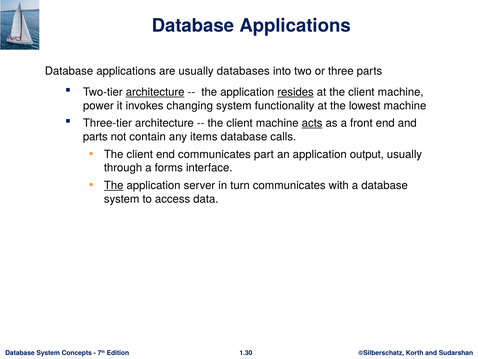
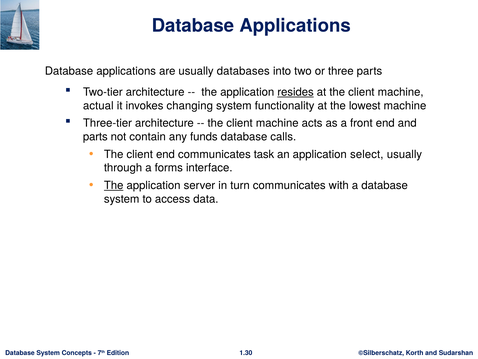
architecture underline: present -> none (155, 92)
power: power -> actual (98, 106)
acts underline: present -> none (312, 123)
items: items -> funds (204, 137)
part: part -> task (264, 154)
output: output -> select (367, 154)
